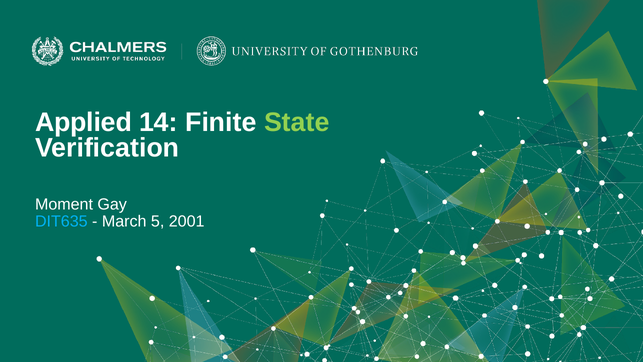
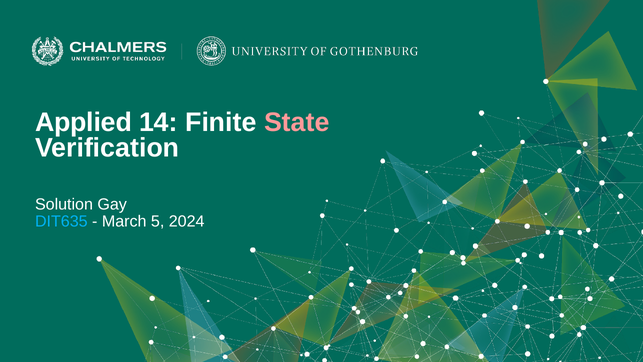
State colour: light green -> pink (297, 122)
Moment: Moment -> Solution (64, 204)
2001: 2001 -> 2024 (187, 221)
